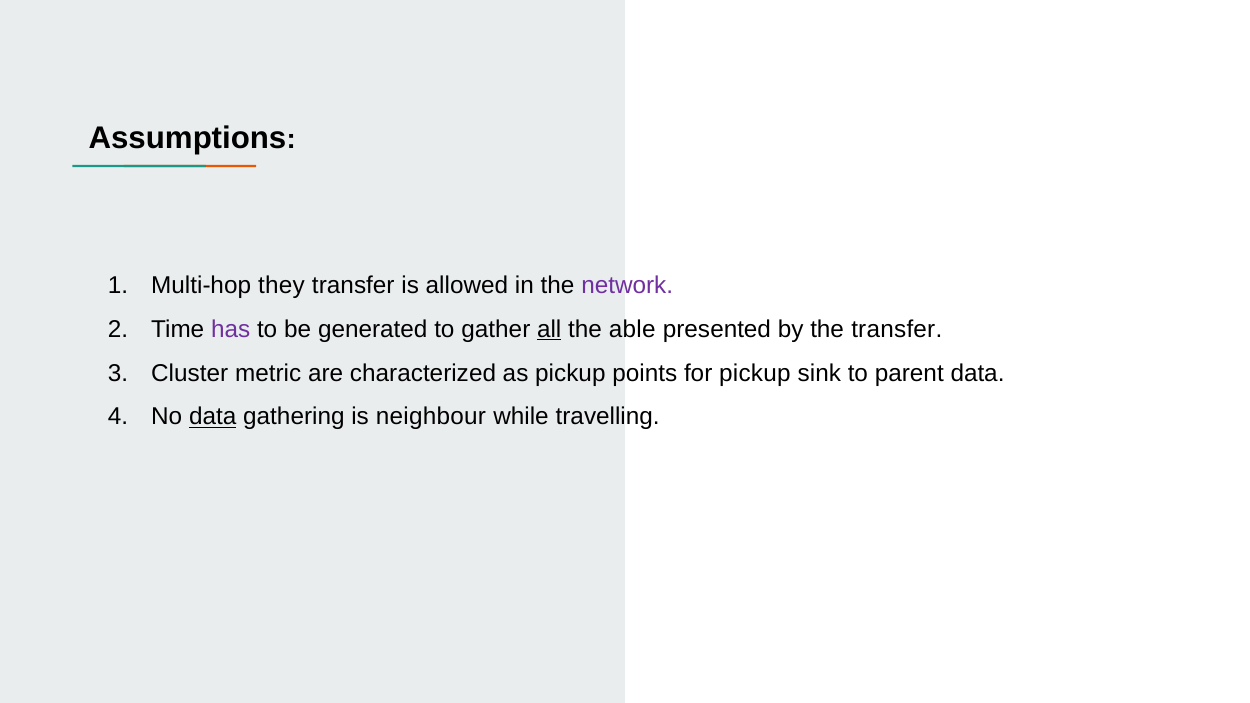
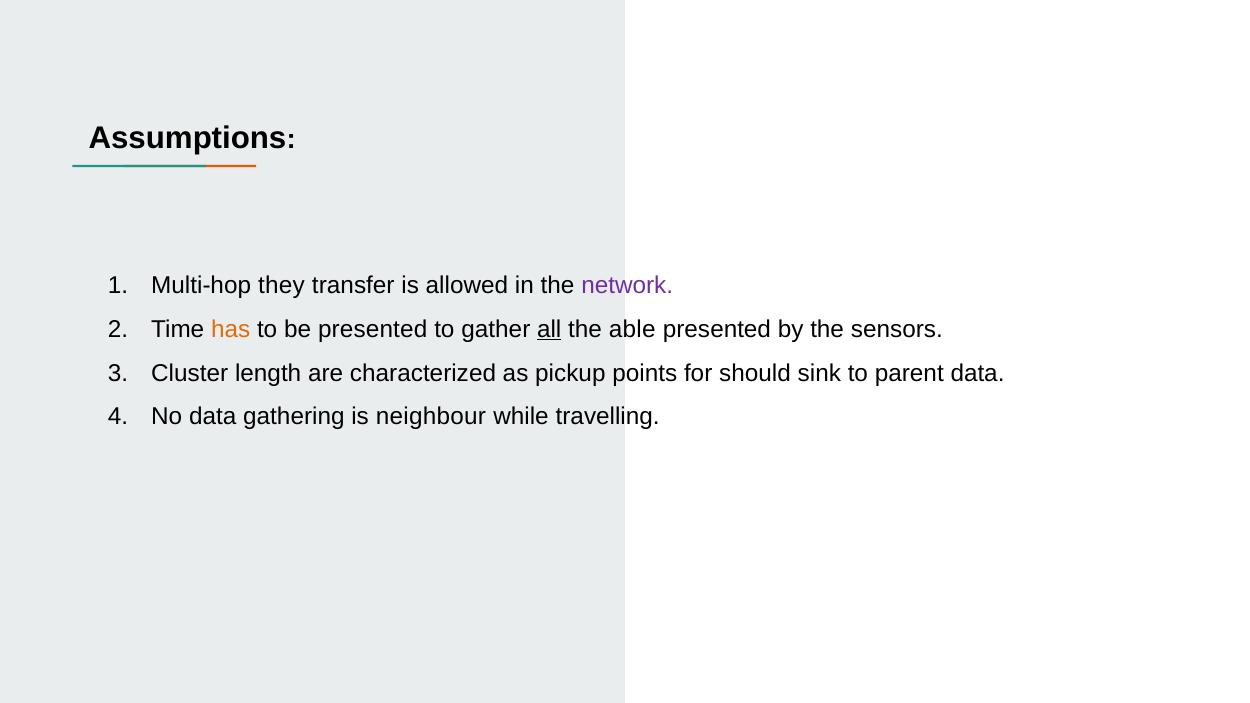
has colour: purple -> orange (231, 329)
be generated: generated -> presented (373, 329)
the transfer: transfer -> sensors (897, 329)
metric: metric -> length (268, 373)
for pickup: pickup -> should (755, 373)
data underline: present -> none (213, 417)
